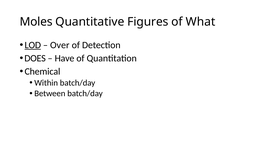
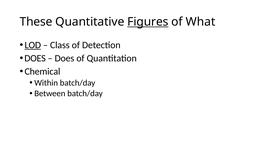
Moles: Moles -> These (36, 22)
Figures underline: none -> present (148, 22)
Over: Over -> Class (60, 45)
Have: Have -> Does (64, 58)
